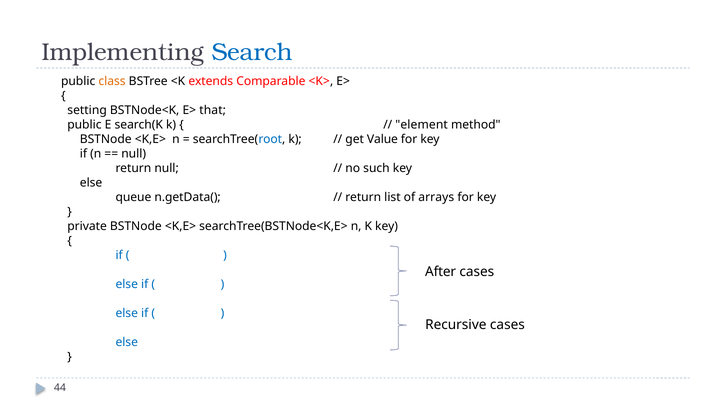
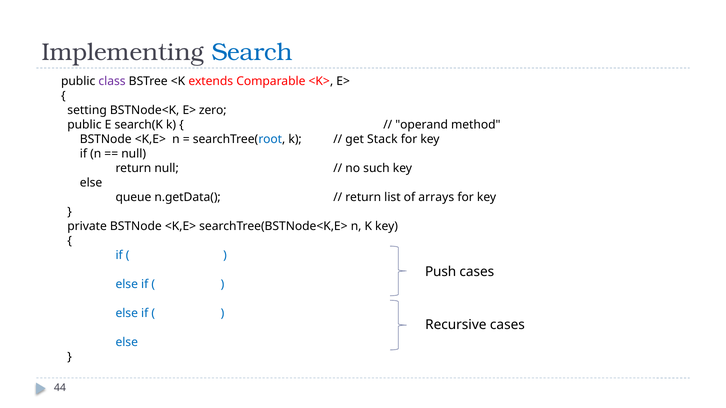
class colour: orange -> purple (112, 81)
that: that -> zero (213, 110)
element: element -> operand (422, 125)
Value: Value -> Stack (382, 139)
After: After -> Push (441, 272)
